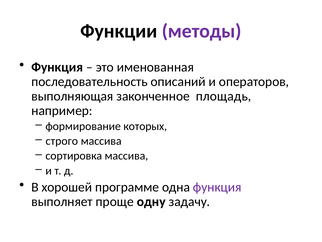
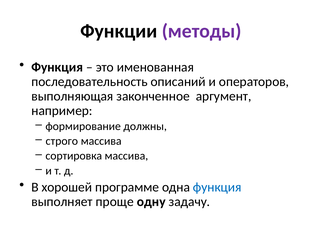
площадь: площадь -> аргумент (224, 96)
которых: которых -> должны (145, 126)
функция colour: purple -> blue (217, 187)
